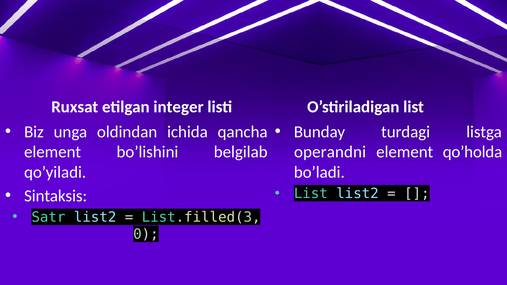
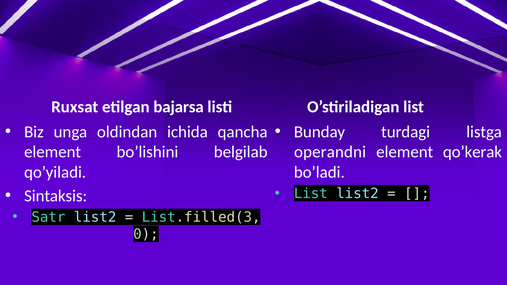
integer: integer -> bajarsa (179, 107)
qo’holda: qo’holda -> qo’kerak (472, 152)
